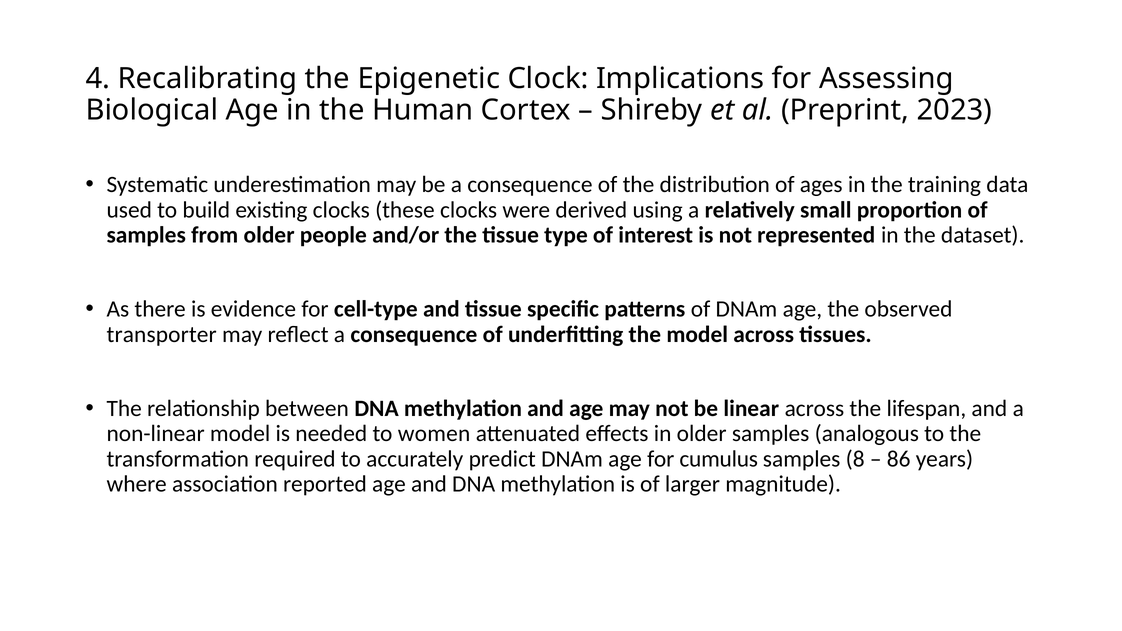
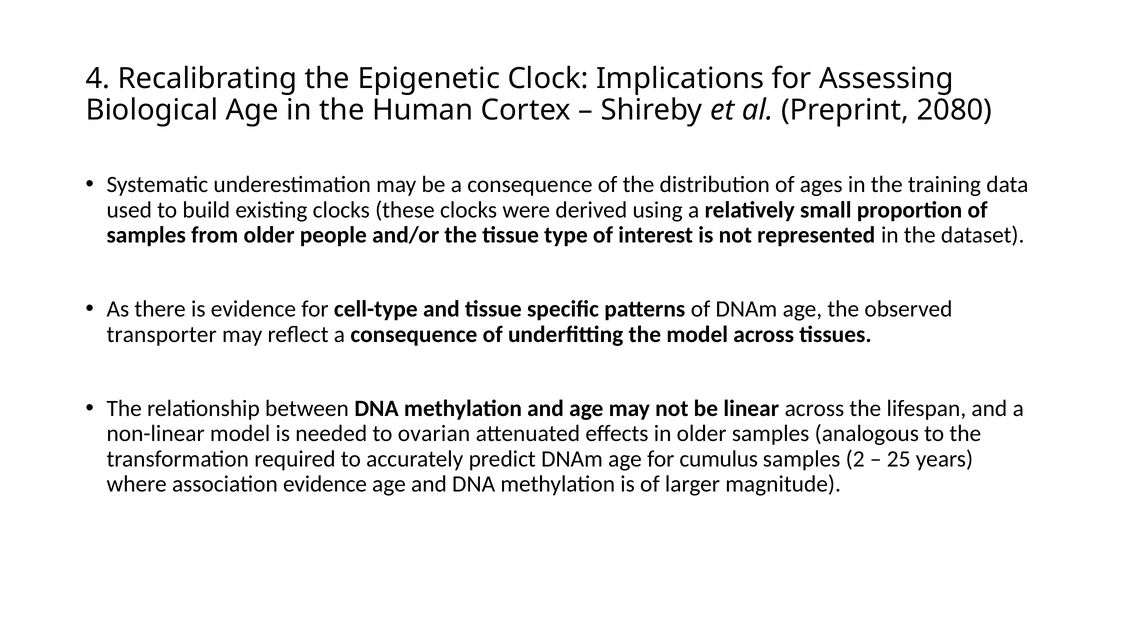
2023: 2023 -> 2080 (954, 110)
women: women -> ovarian (434, 434)
8: 8 -> 2 (855, 459)
86: 86 -> 25 (899, 459)
association reported: reported -> evidence (325, 484)
